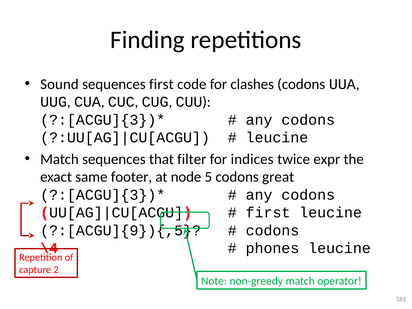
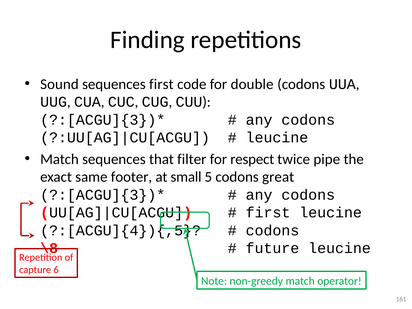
clashes: clashes -> double (252, 84)
indices: indices -> respect (252, 159)
expr: expr -> pipe (327, 159)
node: node -> small (186, 177)
?:[ACGU]{9}){,5: ?:[ACGU]{9}){,5 -> ?:[ACGU]{4}){,5 (121, 231)
\4: \4 -> \8 (49, 248)
phones: phones -> future (272, 248)
2: 2 -> 6 (56, 270)
